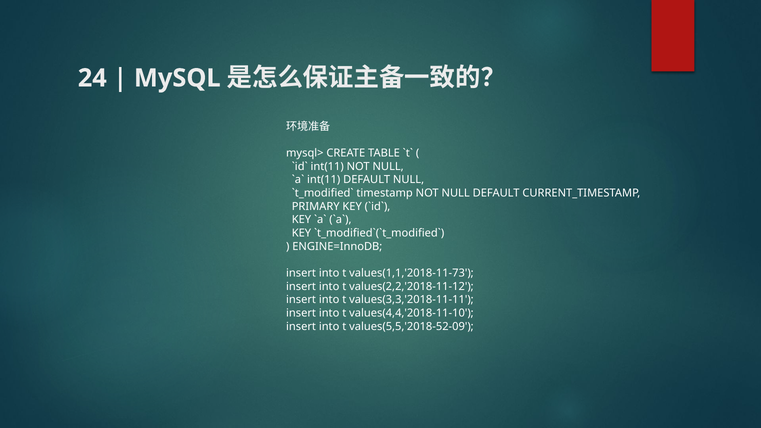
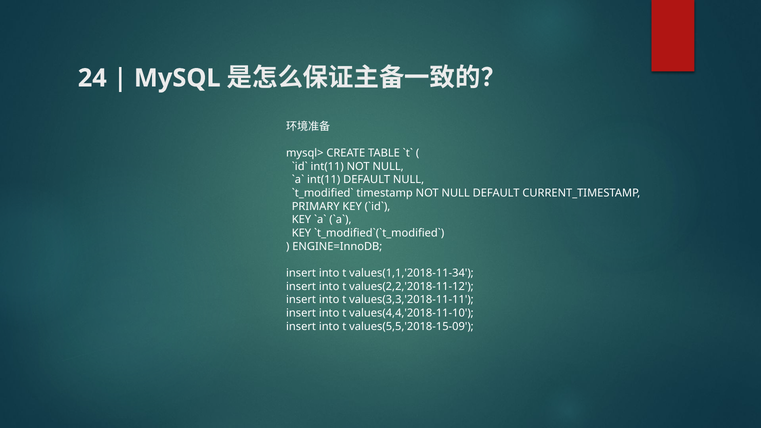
values(1,1,'2018-11-73: values(1,1,'2018-11-73 -> values(1,1,'2018-11-34 (411, 273)
values(5,5,'2018-52-09: values(5,5,'2018-52-09 -> values(5,5,'2018-15-09 (411, 326)
